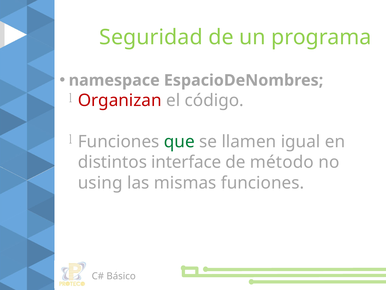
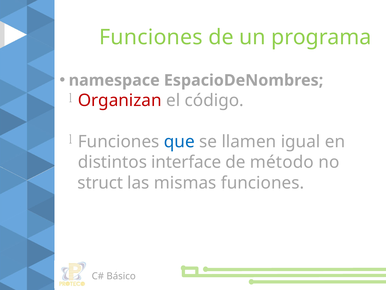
Seguridad: Seguridad -> Funciones (151, 37)
que colour: green -> blue (179, 141)
using: using -> struct (100, 183)
